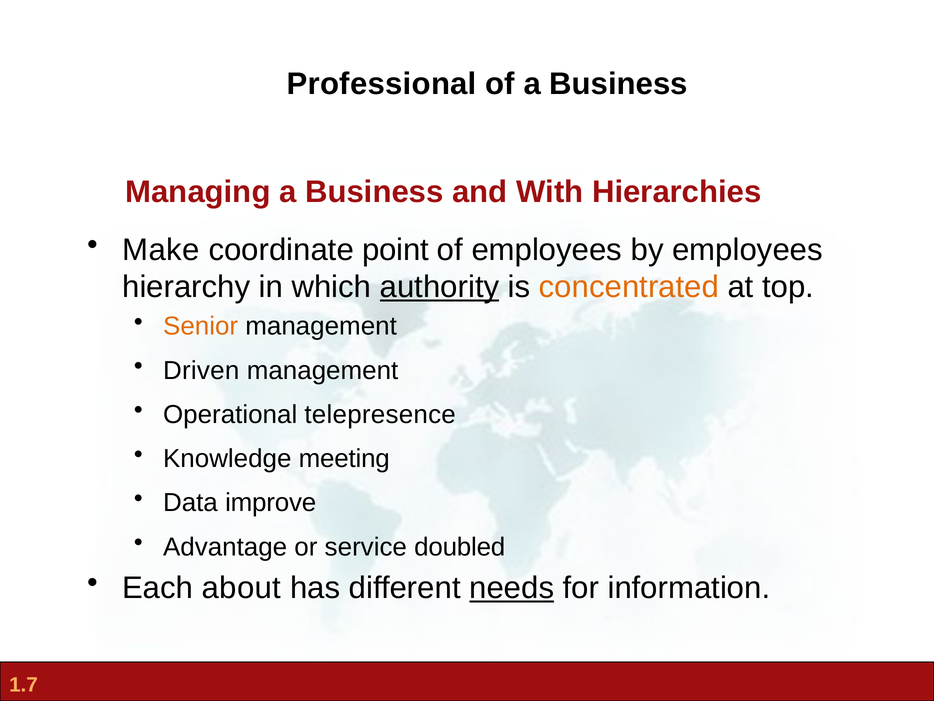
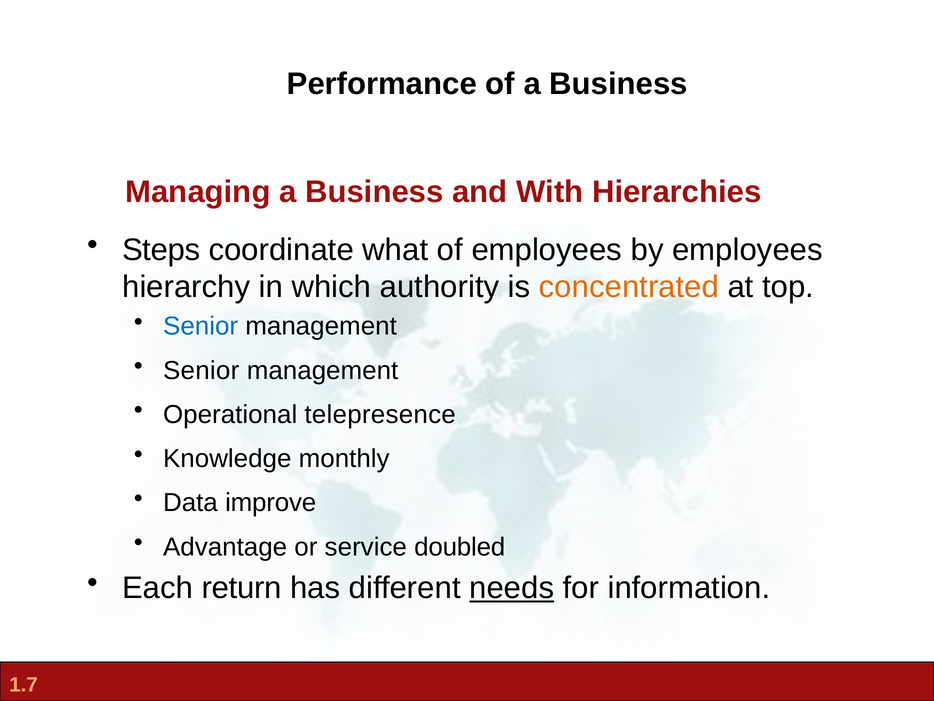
Professional: Professional -> Performance (382, 84)
Make: Make -> Steps (161, 250)
point: point -> what (395, 250)
authority underline: present -> none (440, 287)
Senior colour: orange -> blue (201, 326)
Driven: Driven -> Senior (201, 370)
meeting: meeting -> monthly (344, 458)
about: about -> return (242, 588)
